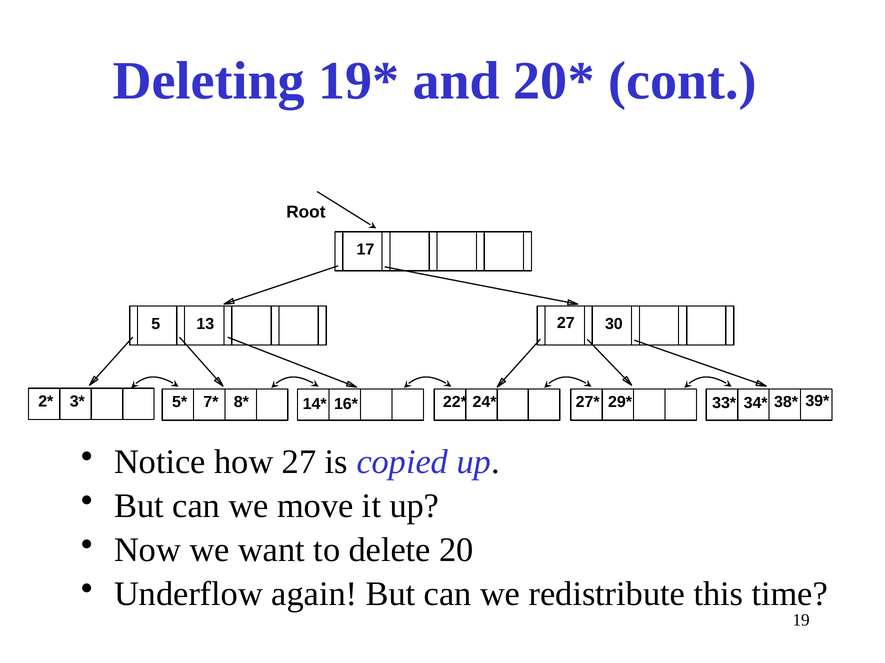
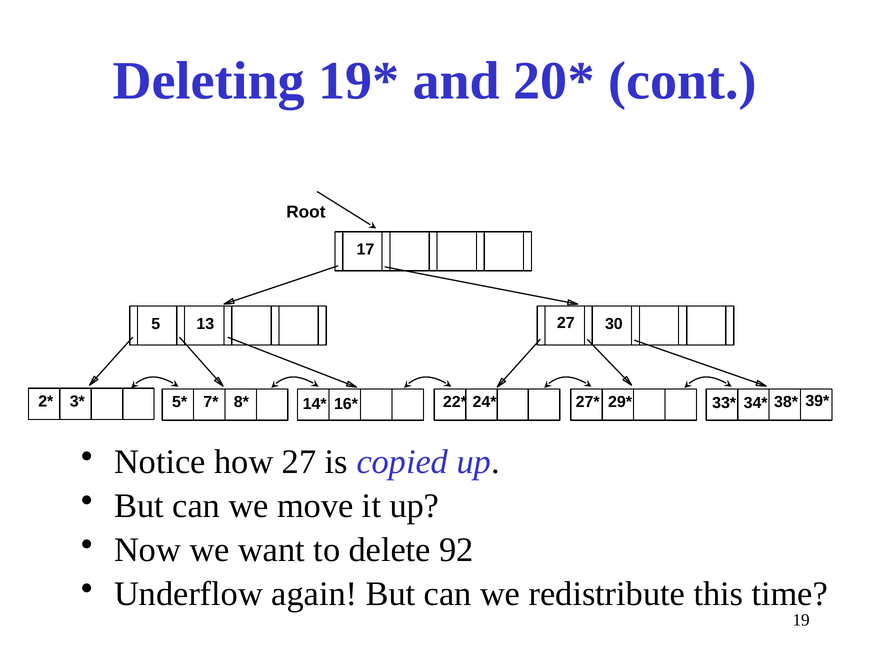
20: 20 -> 92 (456, 551)
